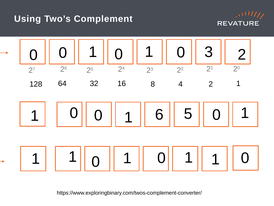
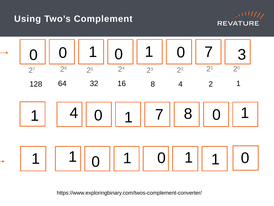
1 3: 3 -> 7 (209, 52)
0 2: 2 -> 3 (242, 55)
0 6: 6 -> 7 (159, 114)
0: 0 -> 4 (74, 113)
1 5: 5 -> 8 (188, 114)
